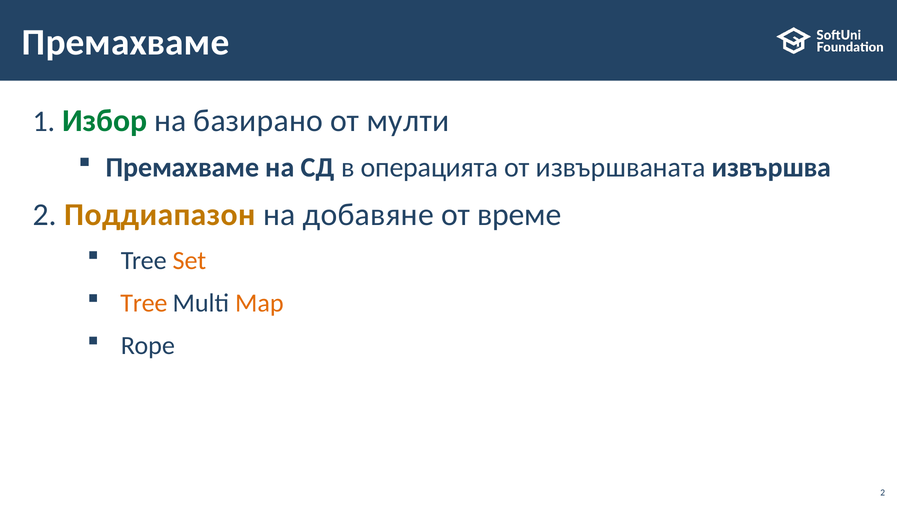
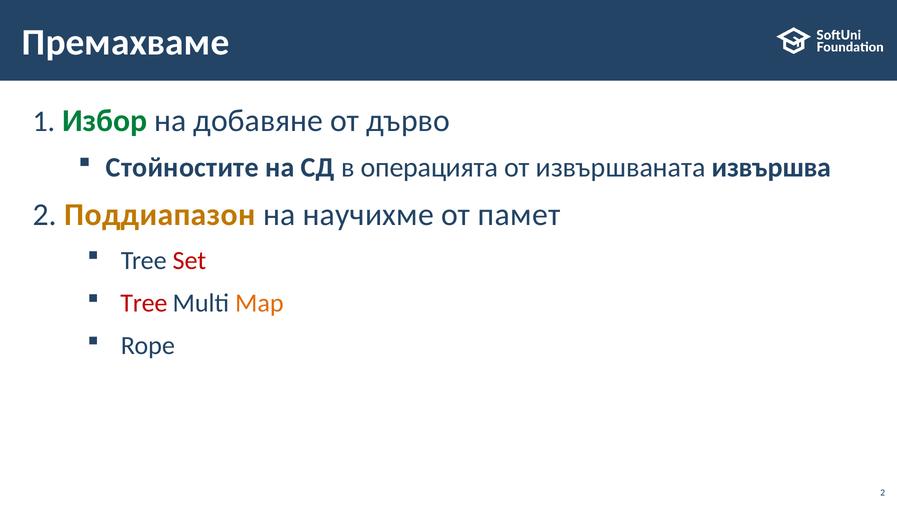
базирано: базирано -> добавяне (258, 121)
мулти: мулти -> дърво (408, 121)
Премахваме: Премахваме -> Стойностите (182, 167)
добавяне: добавяне -> научихме (368, 215)
време: време -> памет (519, 215)
Set colour: orange -> red (189, 260)
Tree colour: orange -> red (144, 303)
